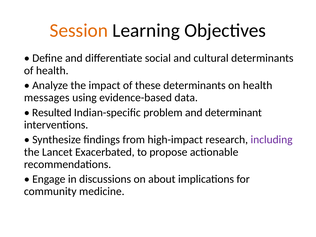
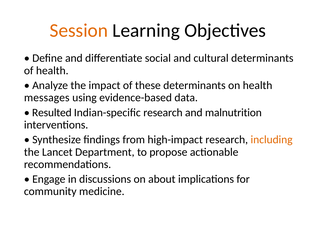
Indian-specific problem: problem -> research (163, 113)
determinant: determinant -> malnutrition (233, 113)
including colour: purple -> orange (272, 140)
Exacerbated: Exacerbated -> Department (105, 152)
